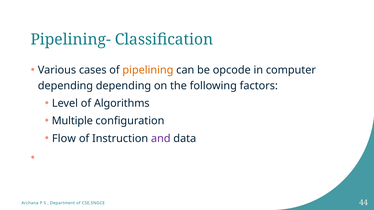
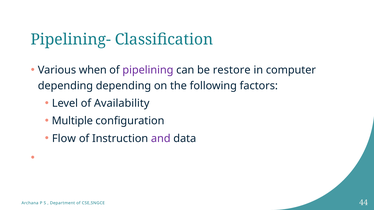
cases: cases -> when (93, 70)
pipelining colour: orange -> purple (148, 70)
opcode: opcode -> restore (232, 70)
Algorithms: Algorithms -> Availability (122, 103)
